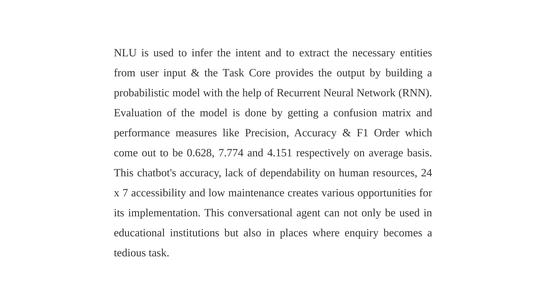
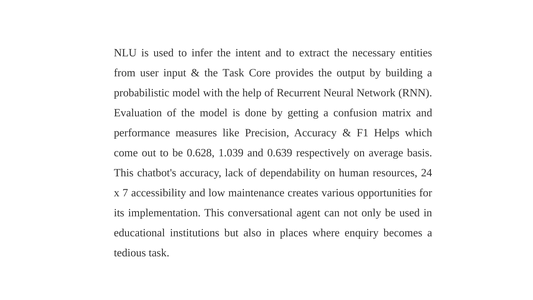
Order: Order -> Helps (387, 133)
7.774: 7.774 -> 1.039 (231, 153)
4.151: 4.151 -> 0.639 (280, 153)
